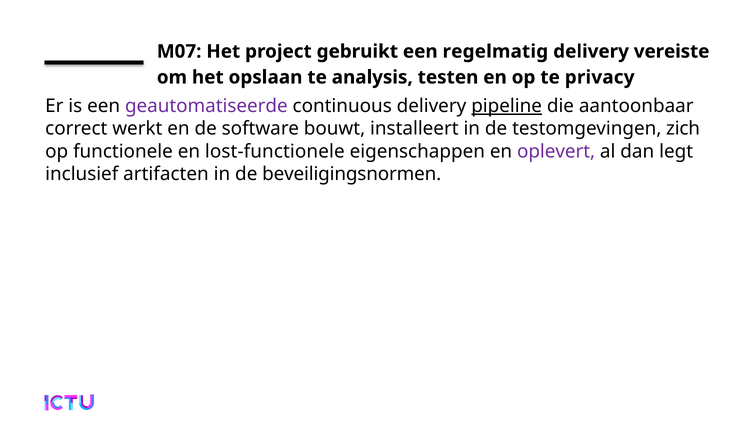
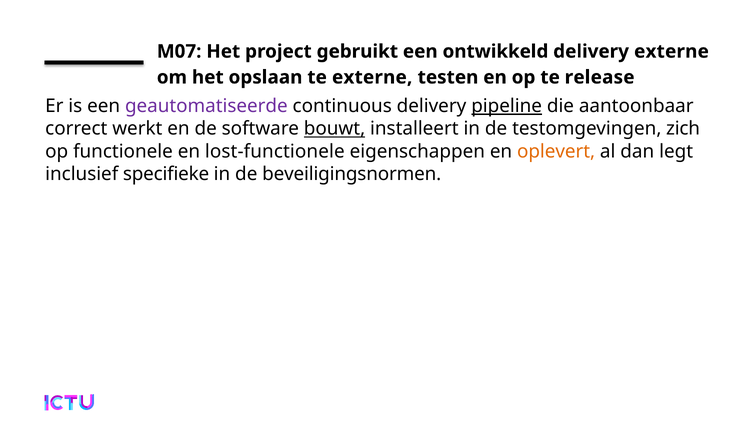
regelmatig: regelmatig -> ontwikkeld (495, 51)
delivery vereiste: vereiste -> externe (671, 51)
te analysis: analysis -> externe (372, 77)
privacy: privacy -> release (600, 77)
bouwt underline: none -> present (335, 129)
oplevert colour: purple -> orange (556, 151)
artifacten: artifacten -> specifieke (166, 174)
